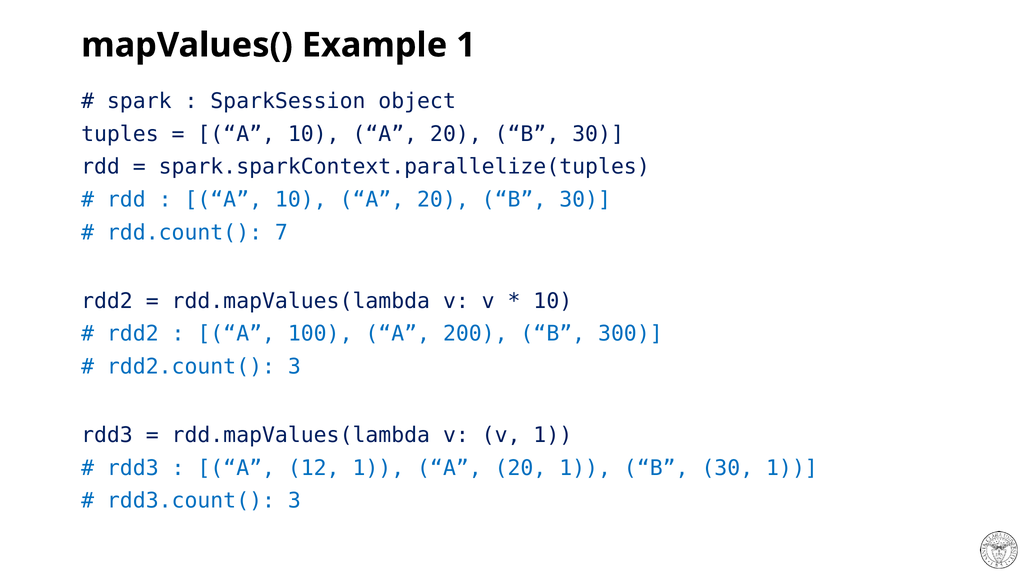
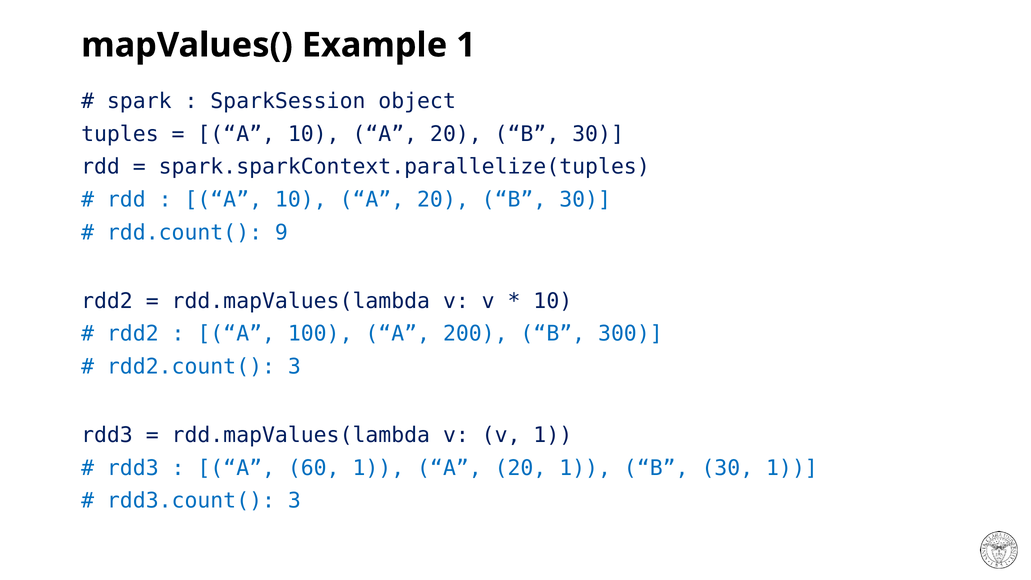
7: 7 -> 9 (281, 233)
12: 12 -> 60 (314, 468)
